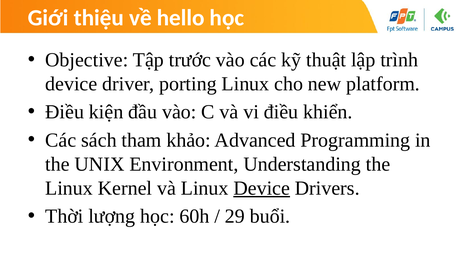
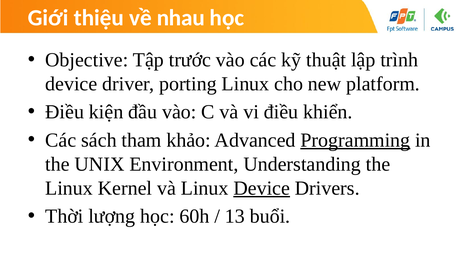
hello: hello -> nhau (181, 18)
Programming underline: none -> present (355, 140)
29: 29 -> 13 (235, 216)
